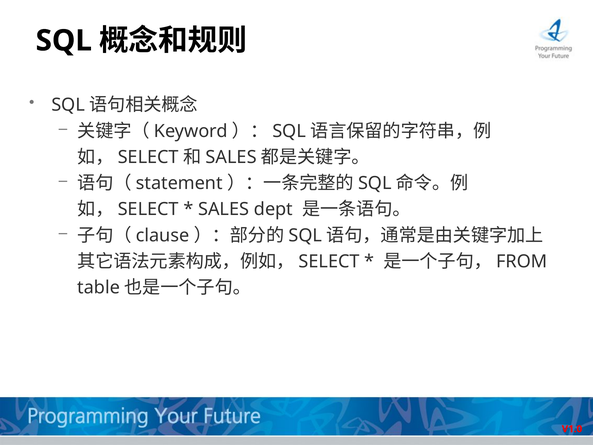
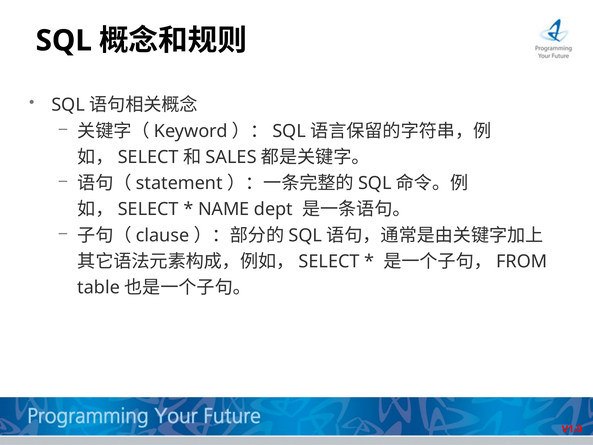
SALES: SALES -> NAME (224, 209)
